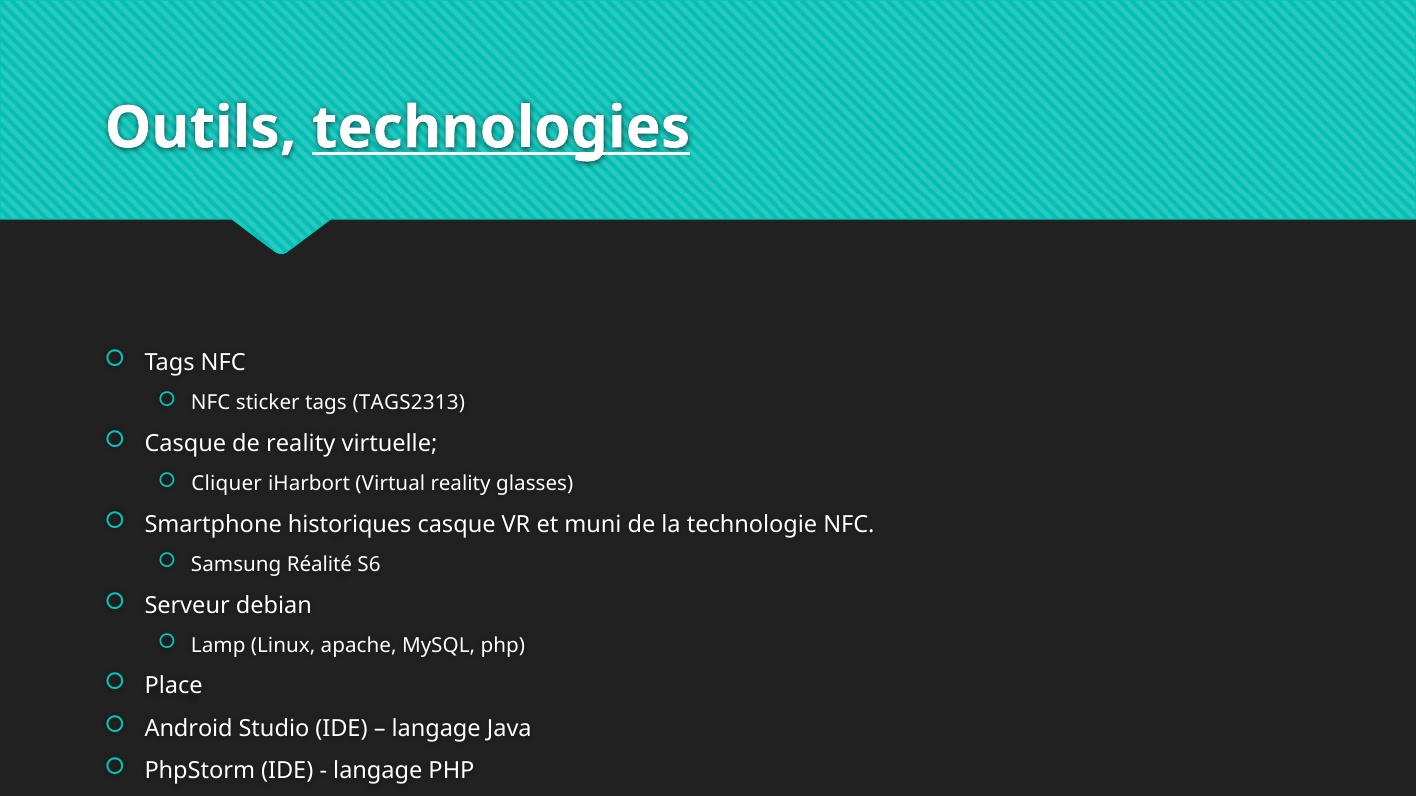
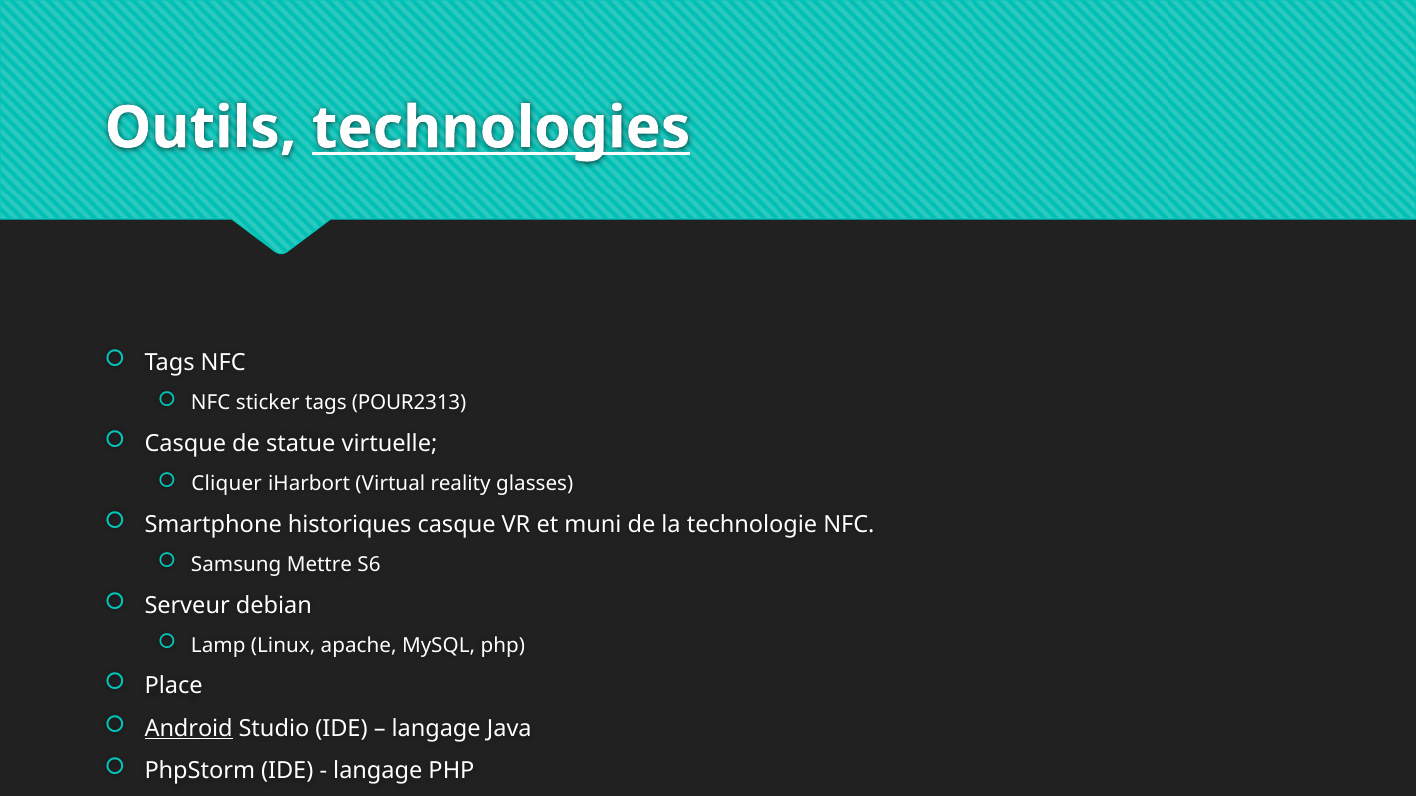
TAGS2313: TAGS2313 -> POUR2313 (409, 403)
de reality: reality -> statue (301, 444)
Réalité: Réalité -> Mettre (319, 565)
Android underline: none -> present (189, 729)
